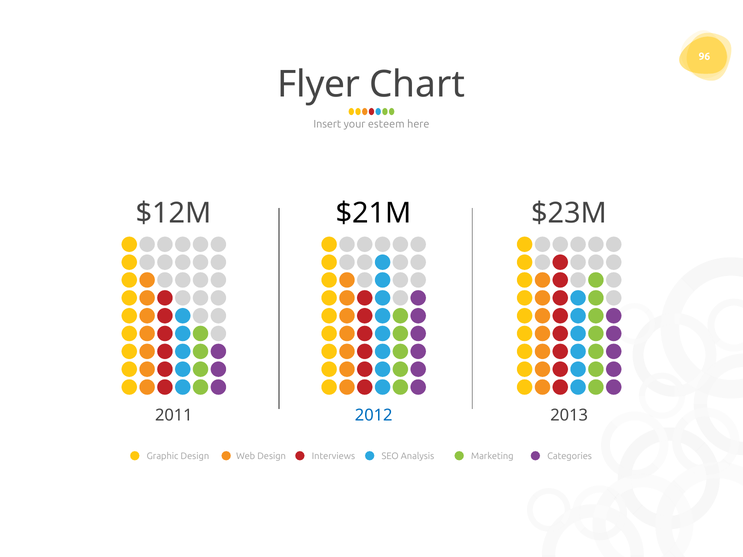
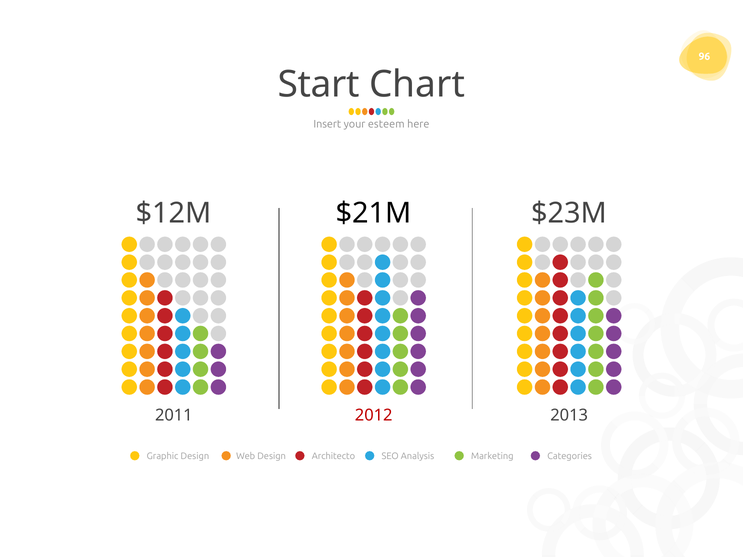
Flyer: Flyer -> Start (319, 84)
2012 colour: blue -> red (374, 416)
Interviews: Interviews -> Architecto (333, 456)
